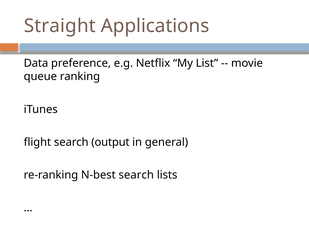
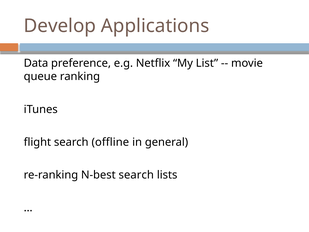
Straight: Straight -> Develop (60, 26)
output: output -> offline (110, 142)
